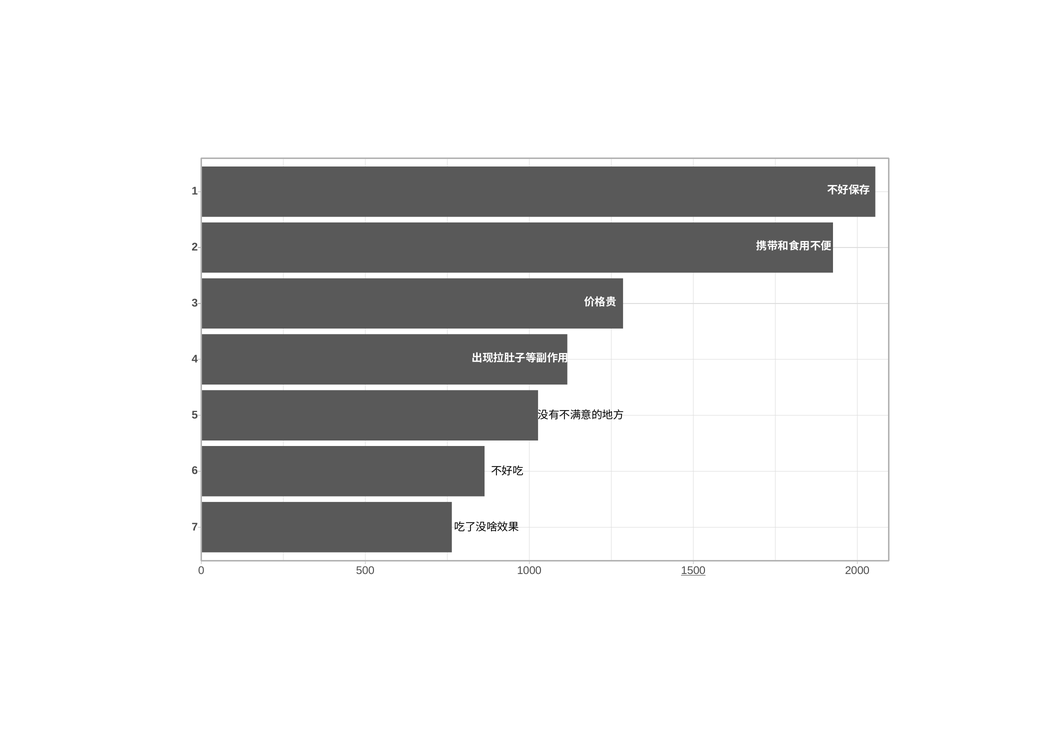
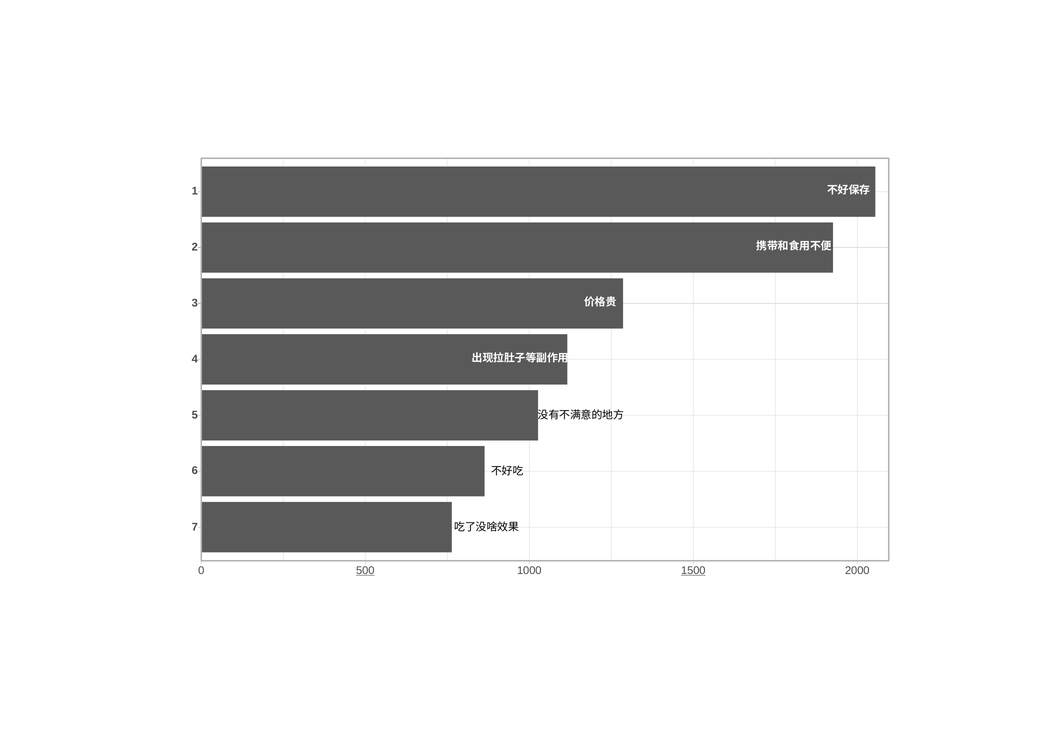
500 underline: none -> present (365, 571)
